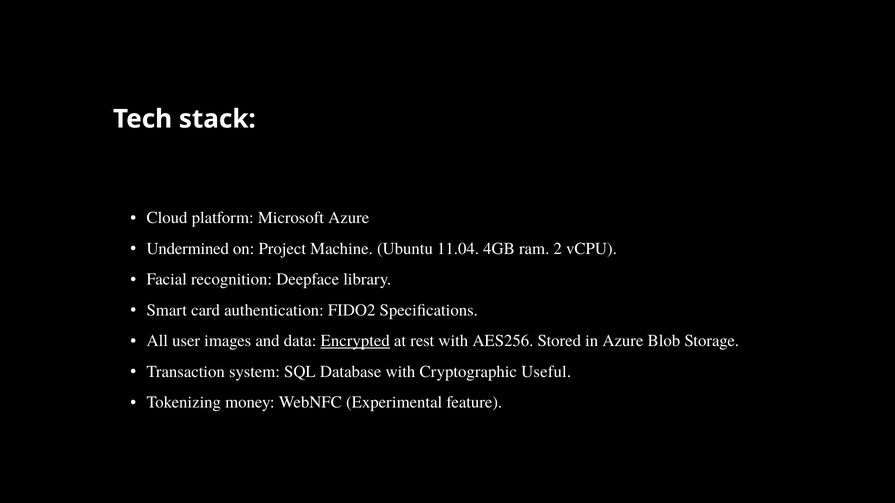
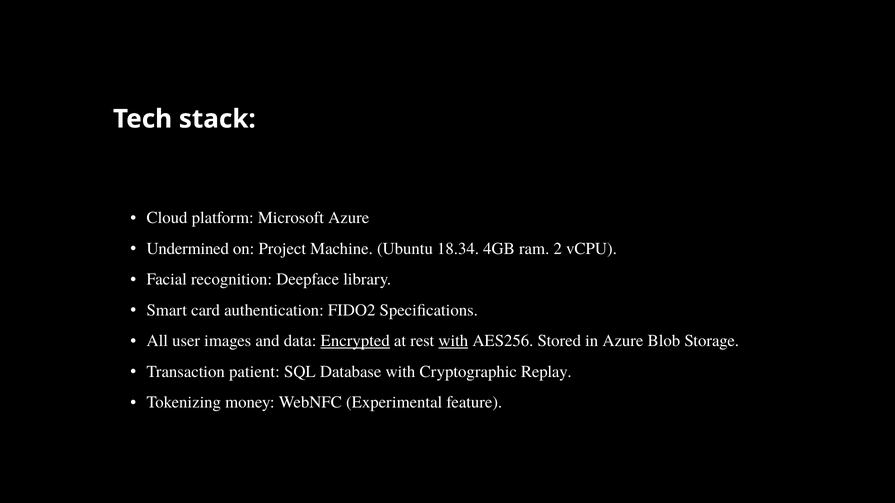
11.04: 11.04 -> 18.34 (458, 249)
with underline: none -> present (453, 341)
system: system -> patient (254, 372)
Useful: Useful -> Replay (546, 372)
